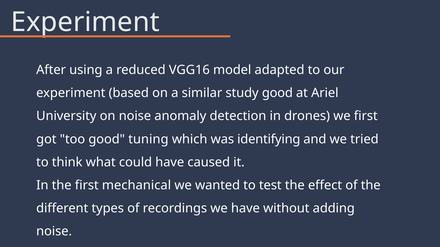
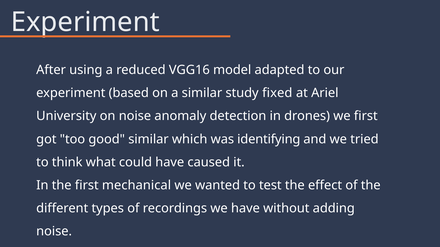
study good: good -> fixed (277, 93)
good tuning: tuning -> similar (148, 139)
